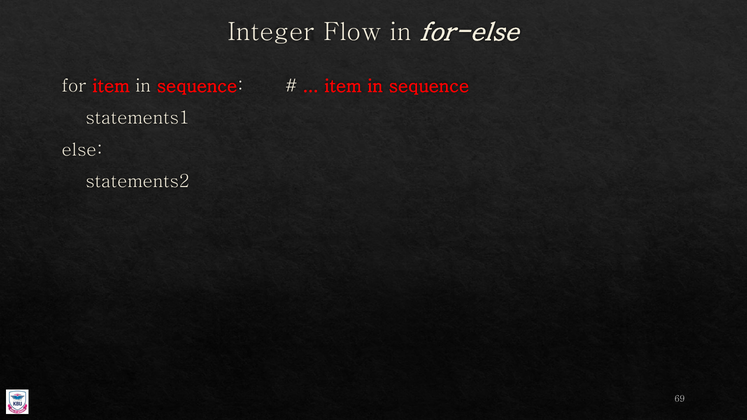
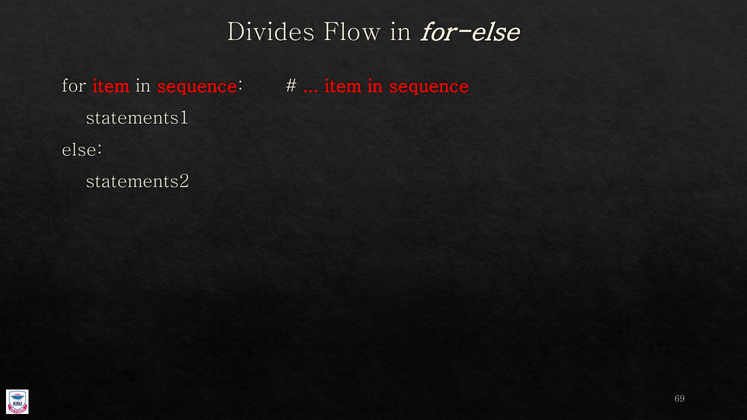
Integer: Integer -> Divides (271, 32)
